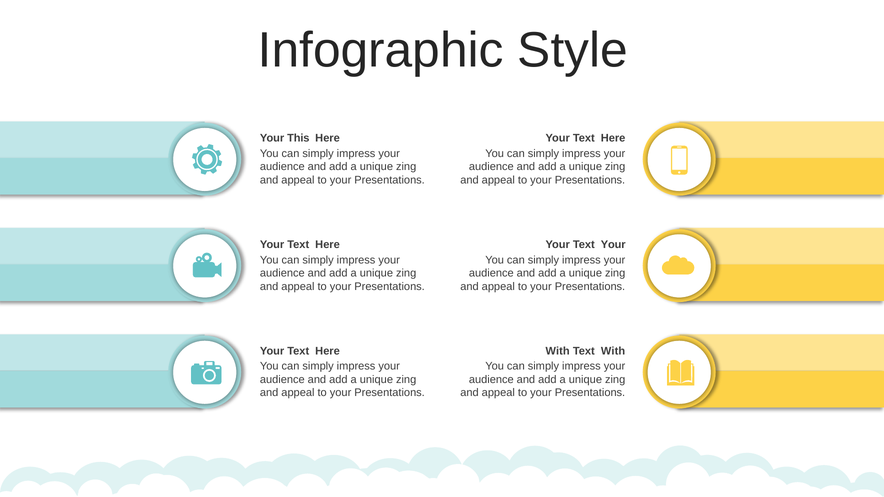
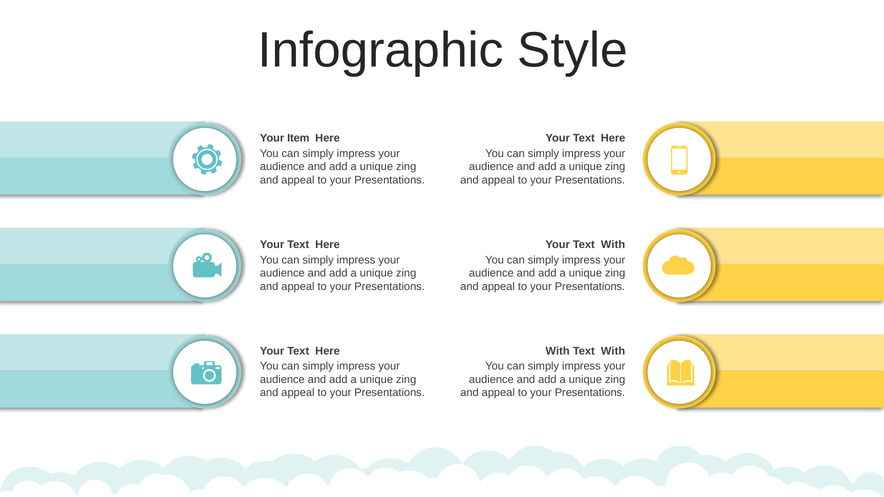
This: This -> Item (298, 138)
Your Text Your: Your -> With (613, 245)
